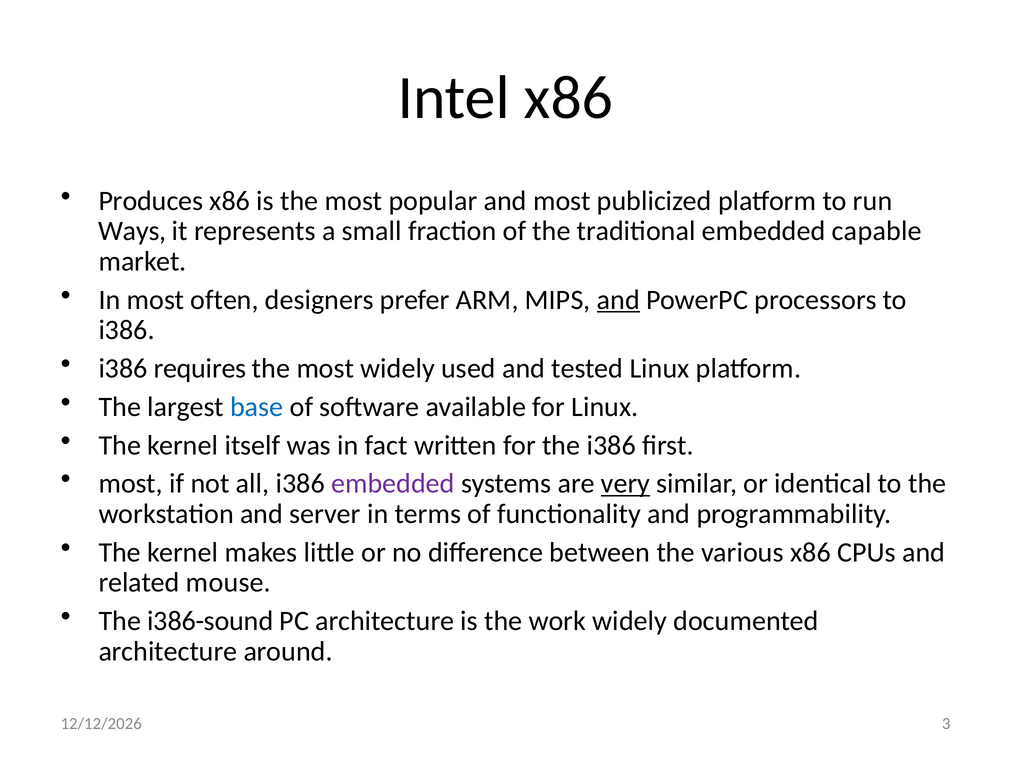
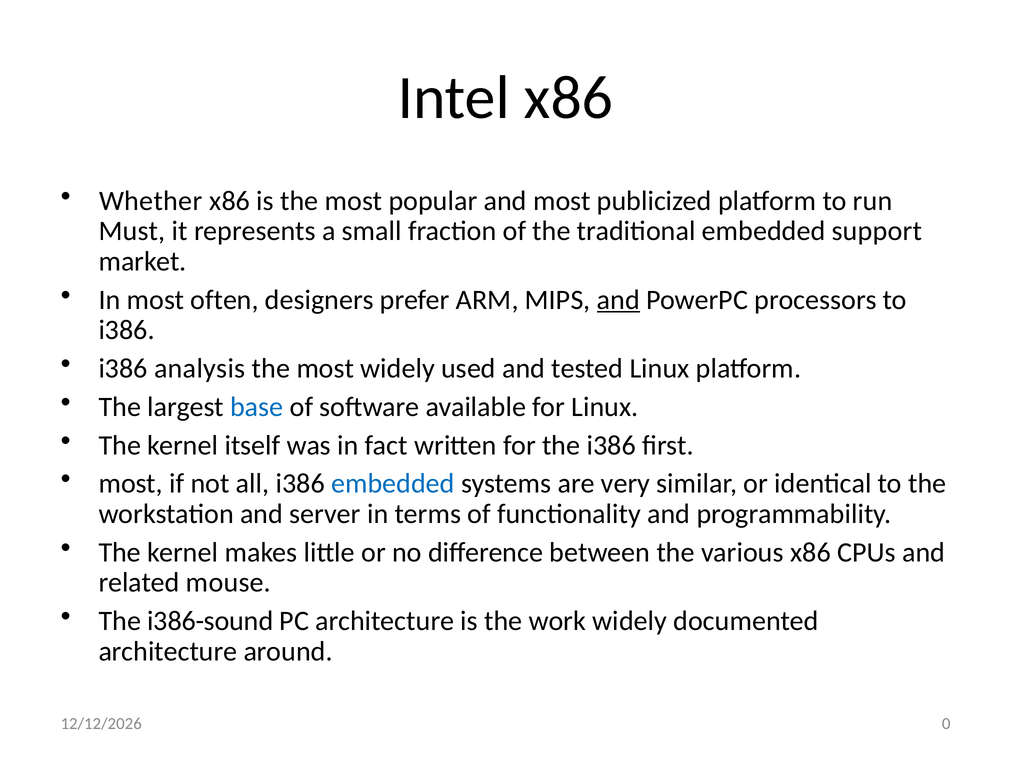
Produces: Produces -> Whether (151, 201)
Ways: Ways -> Must (132, 231)
capable: capable -> support (877, 231)
requires: requires -> analysis (200, 369)
embedded colour: purple -> blue (393, 484)
very underline: present -> none (626, 484)
3: 3 -> 0 (946, 724)
